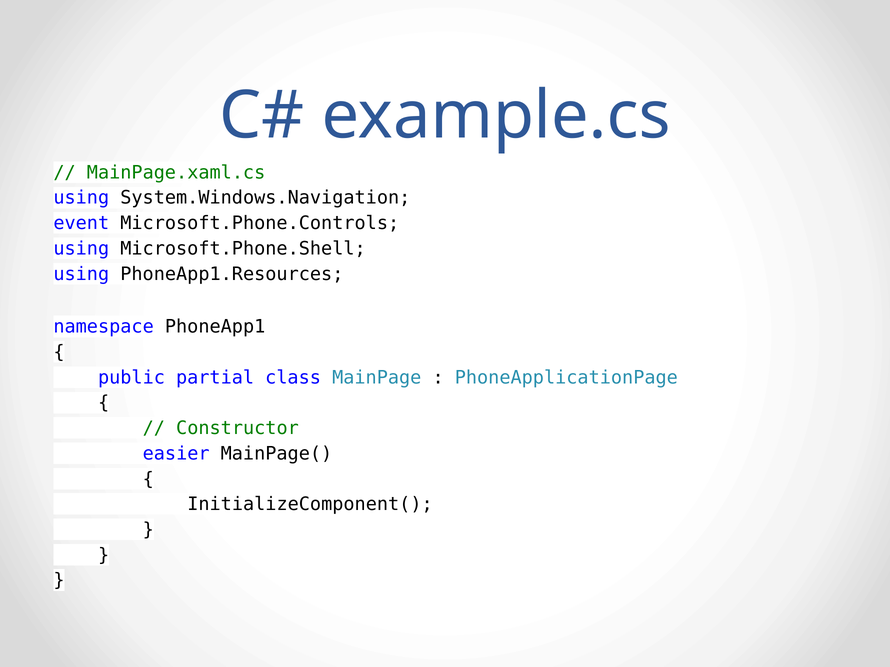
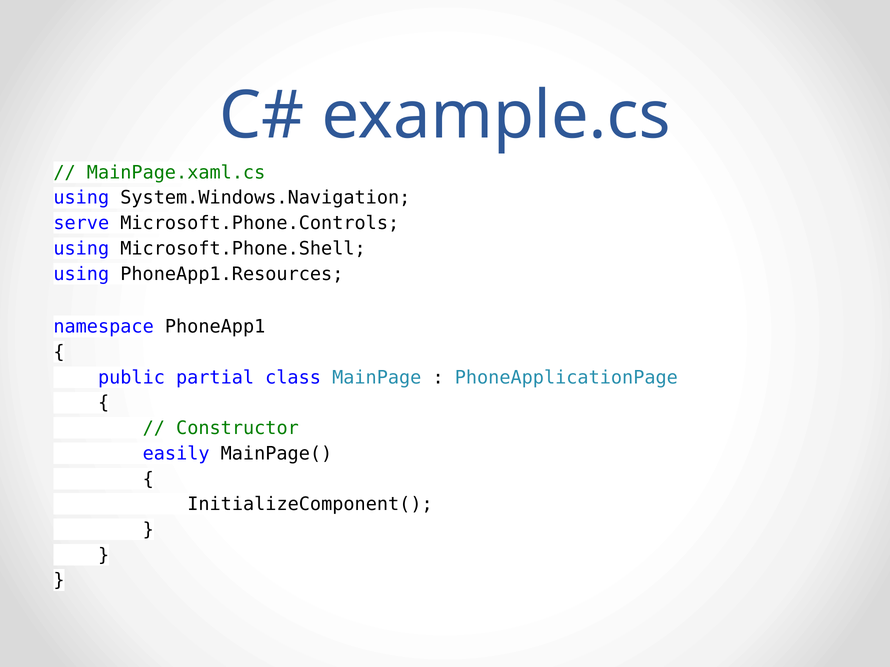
event: event -> serve (81, 223)
easier: easier -> easily (176, 454)
